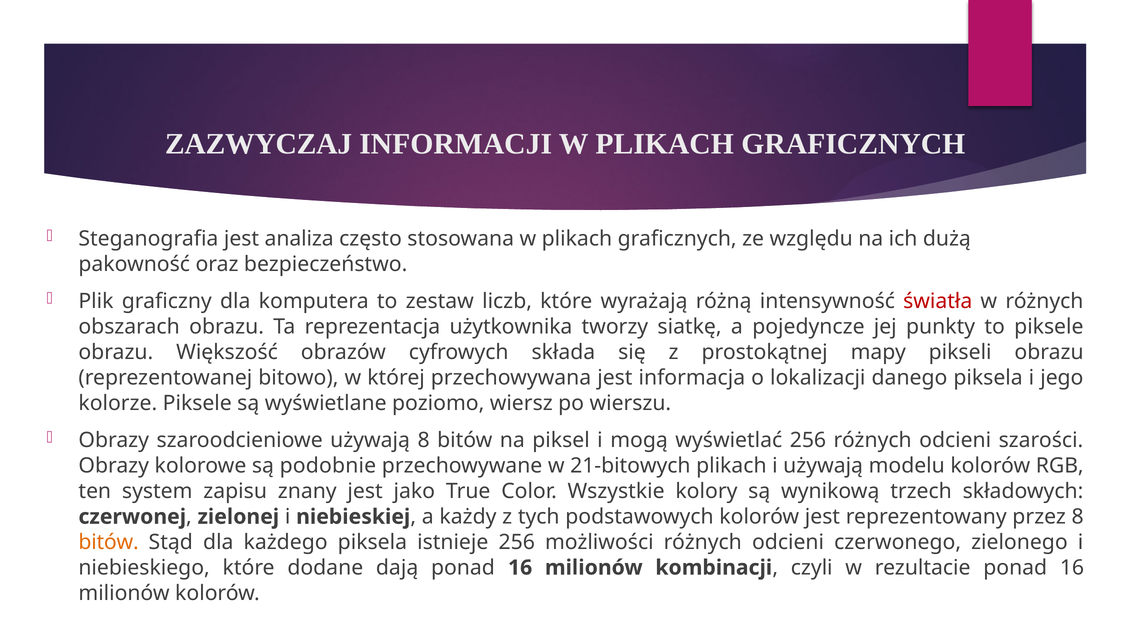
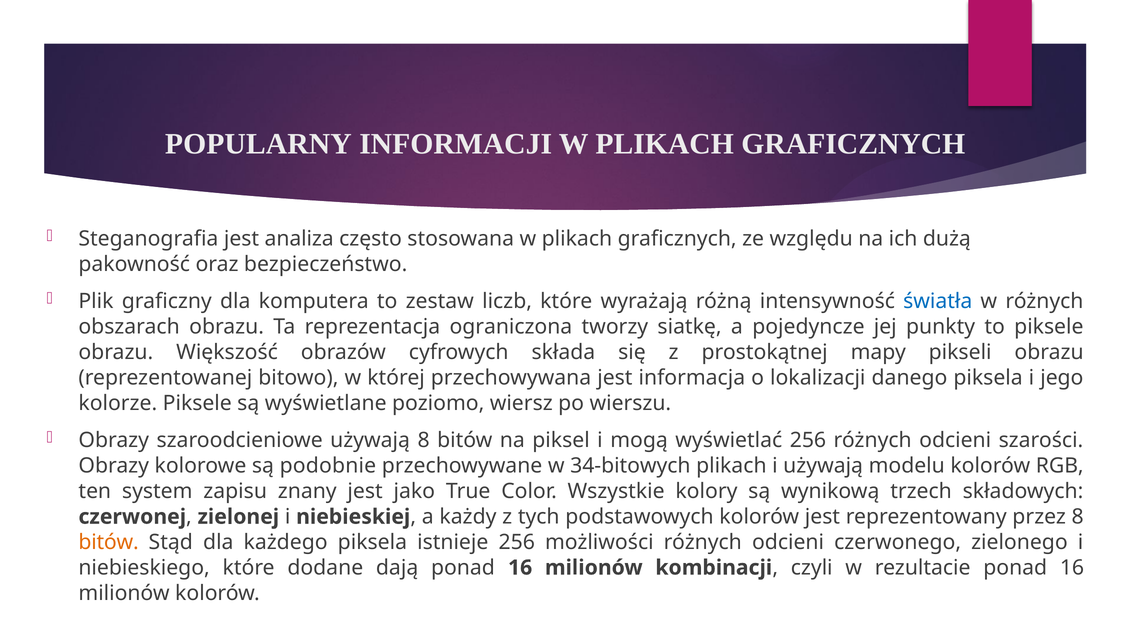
ZAZWYCZAJ: ZAZWYCZAJ -> POPULARNY (258, 144)
światła colour: red -> blue (938, 302)
użytkownika: użytkownika -> ograniczona (511, 327)
21-bitowych: 21-bitowych -> 34-bitowych (630, 466)
